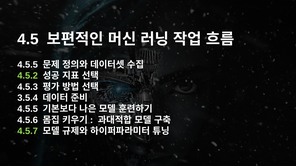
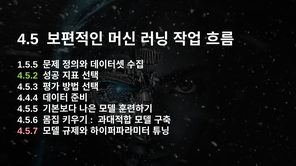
4.5.5: 4.5.5 -> 1.5.5 (28, 65)
3.5.4: 3.5.4 -> 4.4.4 (28, 98)
4.5.7 colour: light green -> pink (28, 131)
